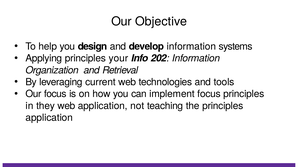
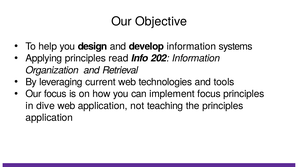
your: your -> read (119, 59)
they: they -> dive (46, 106)
